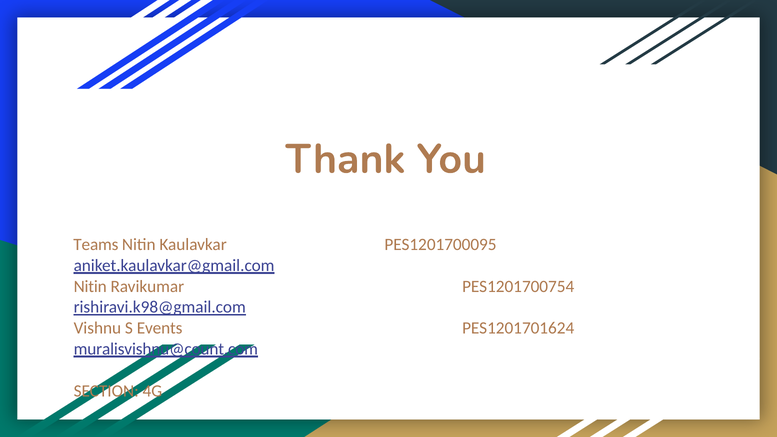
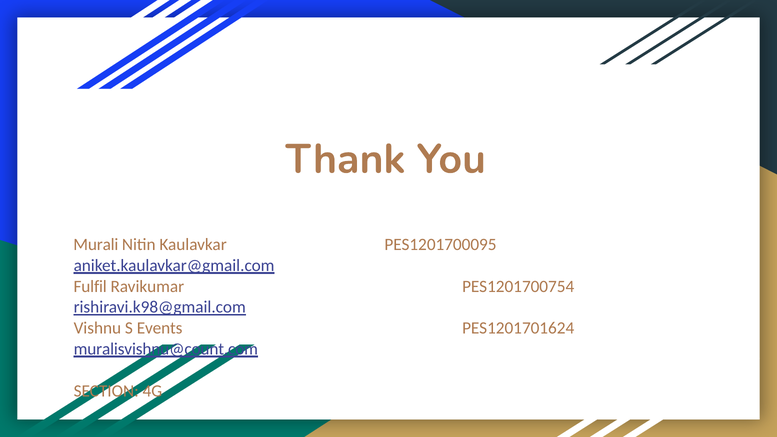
Teams: Teams -> Murali (96, 245)
Nitin: Nitin -> Fulfil (90, 287)
